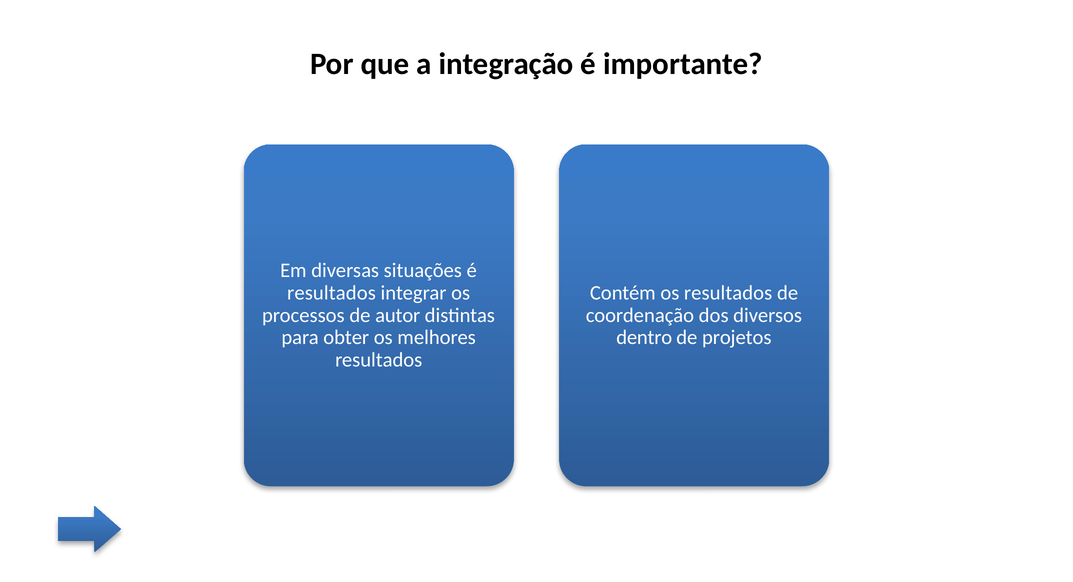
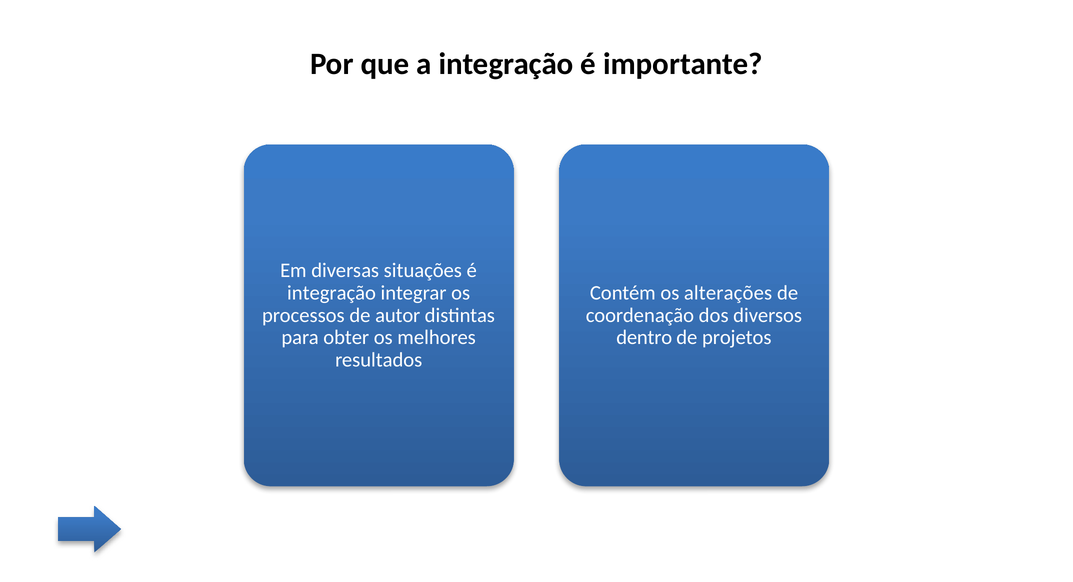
resultados: resultados -> integração (332, 293)
os resultados: resultados -> alterações (728, 293)
